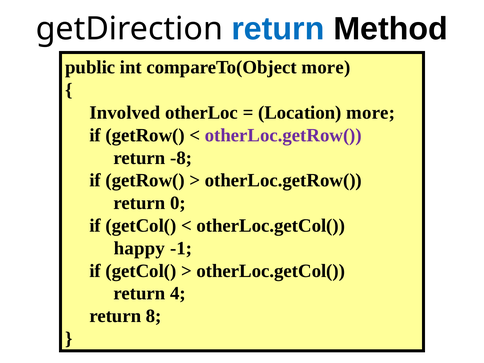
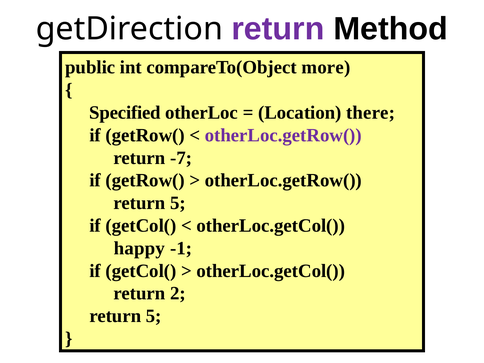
return colour: blue -> purple (278, 29)
Involved: Involved -> Specified (125, 113)
Location more: more -> there (371, 113)
-8: -8 -> -7 (181, 158)
0: 0 -> 5 (178, 203)
4: 4 -> 2 (178, 293)
8: 8 -> 5 (154, 316)
